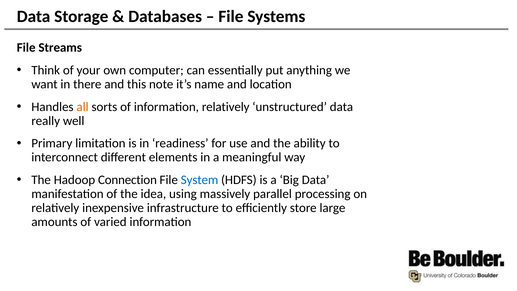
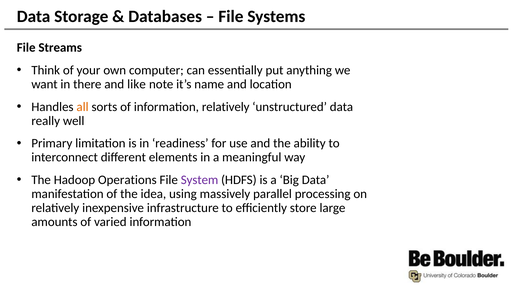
this: this -> like (137, 84)
Connection: Connection -> Operations (127, 180)
System colour: blue -> purple (200, 180)
